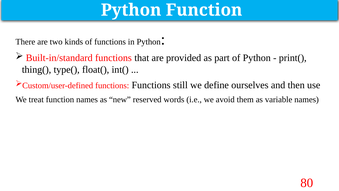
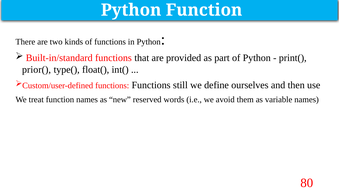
thing(: thing( -> prior( (36, 70)
